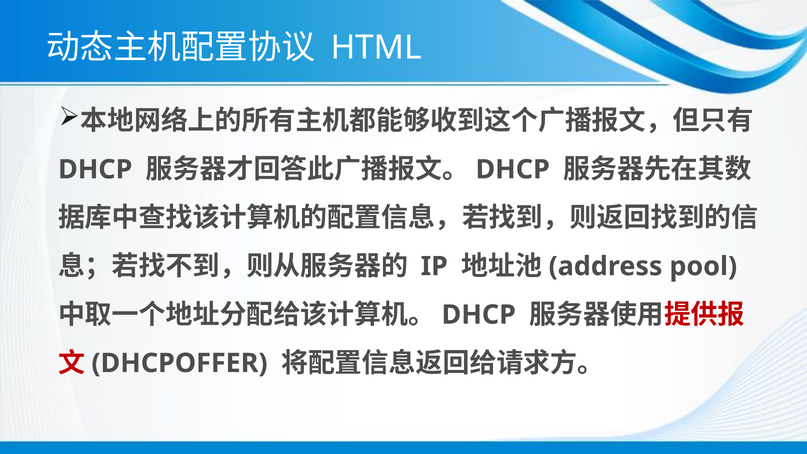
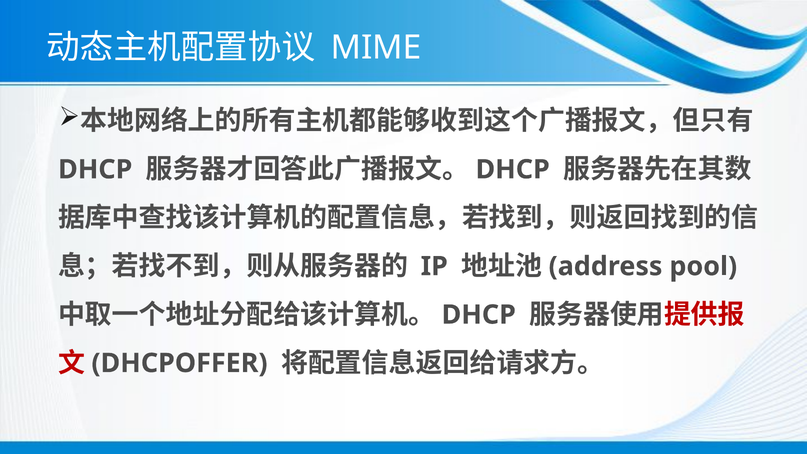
HTML: HTML -> MIME (376, 48)
